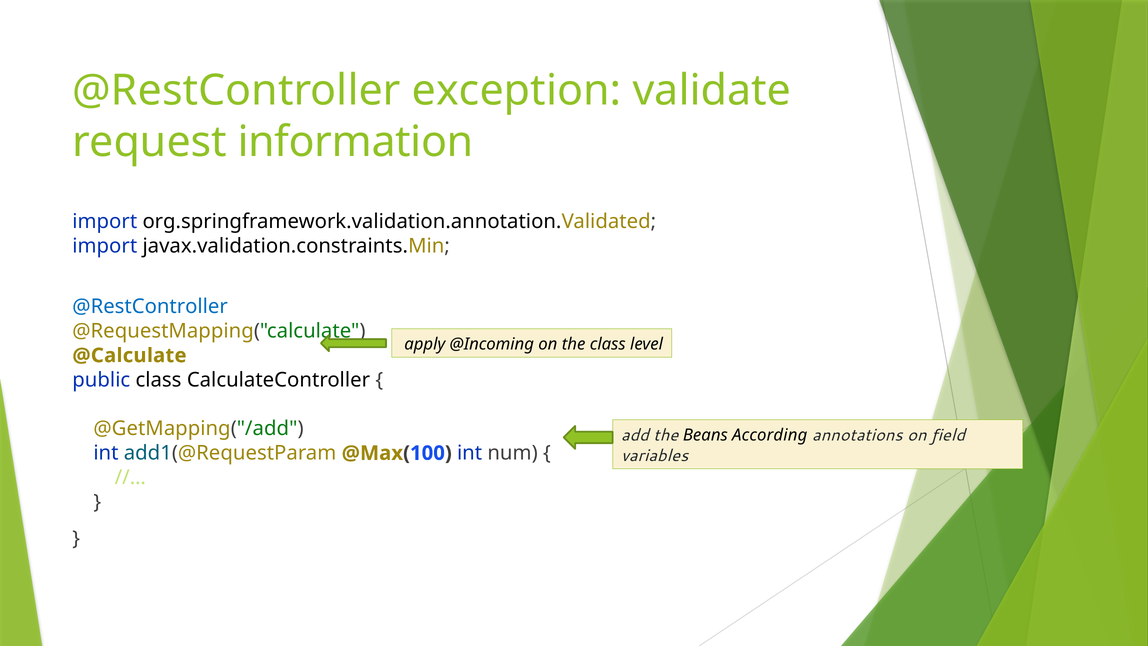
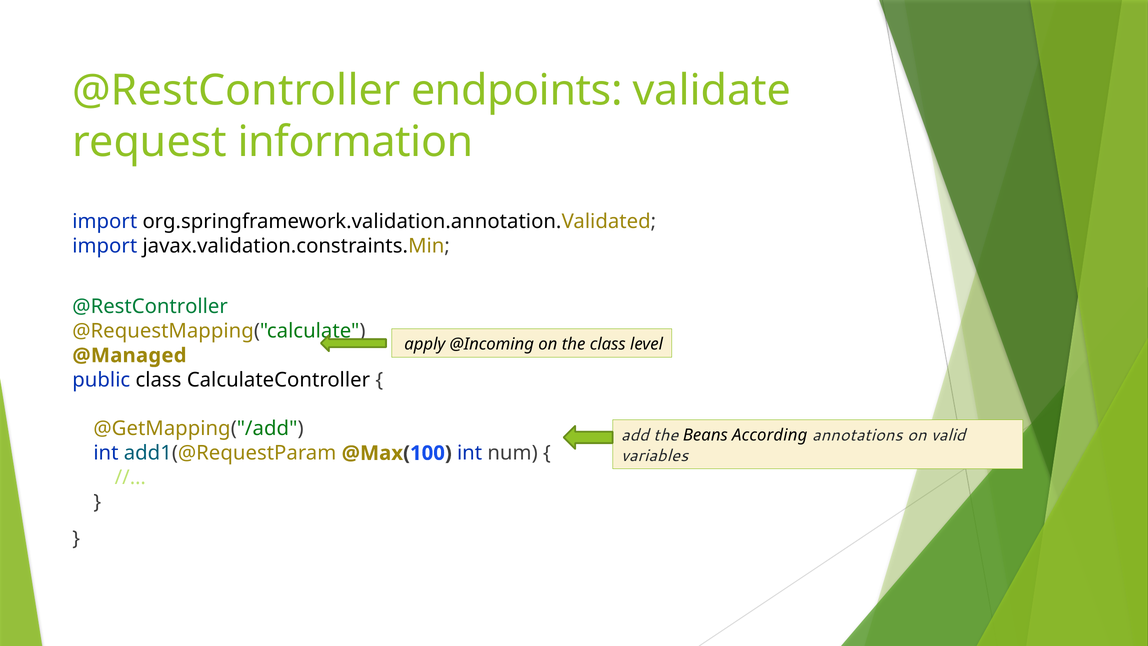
exception: exception -> endpoints (517, 91)
@RestController colour: blue -> green (150, 307)
@Calculate: @Calculate -> @Managed (129, 355)
field: field -> valid (948, 435)
